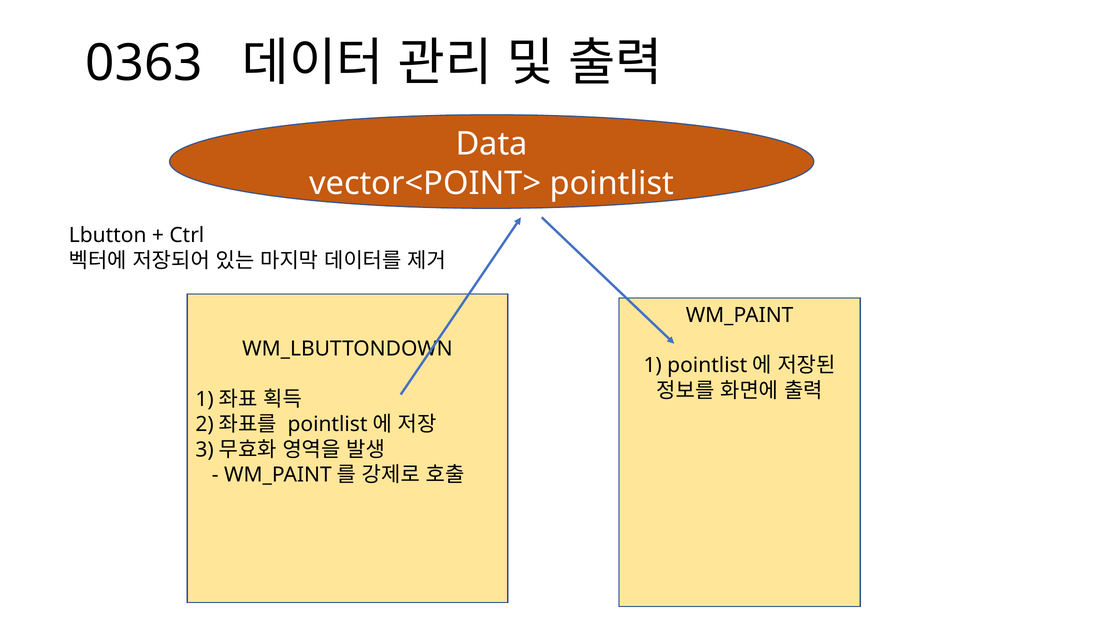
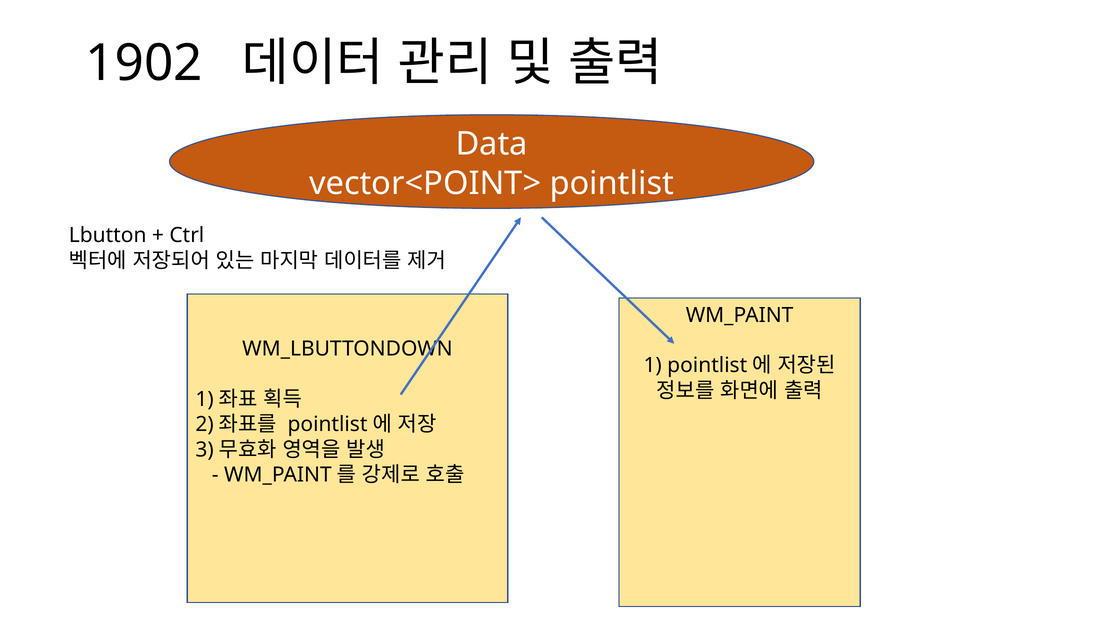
0363: 0363 -> 1902 (144, 63)
